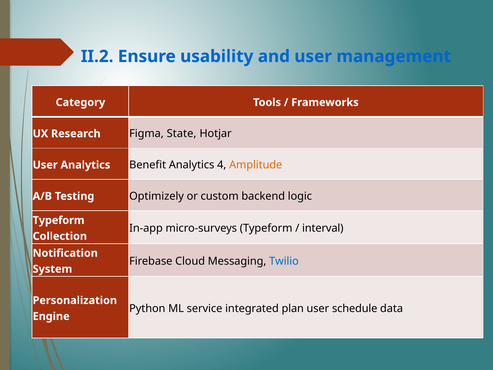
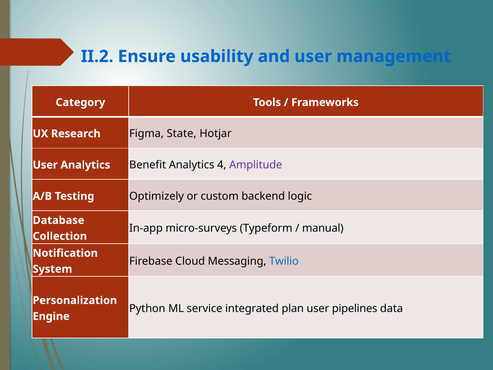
Amplitude colour: orange -> purple (256, 165)
Typeform: Typeform -> Database (58, 220)
interval: interval -> manual (323, 228)
schedule: schedule -> pipelines (355, 308)
